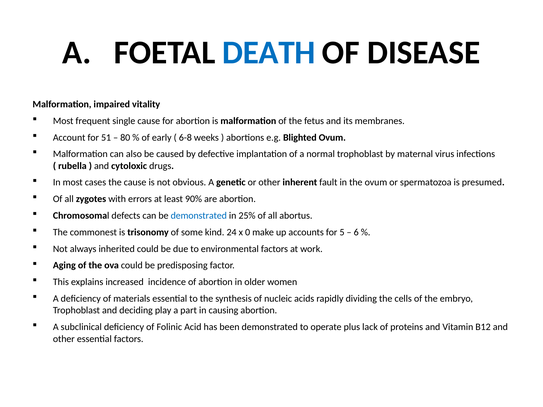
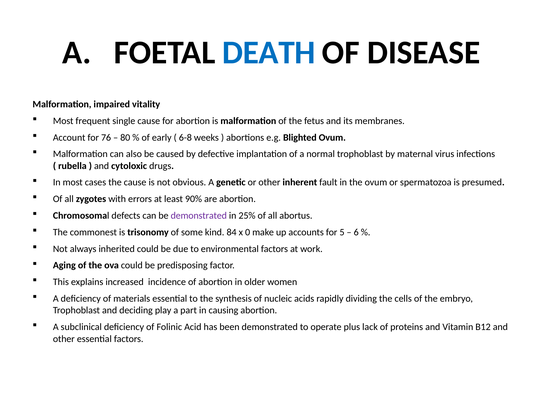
51: 51 -> 76 (106, 138)
demonstrated colour: blue -> purple (199, 216)
24: 24 -> 84 (232, 232)
